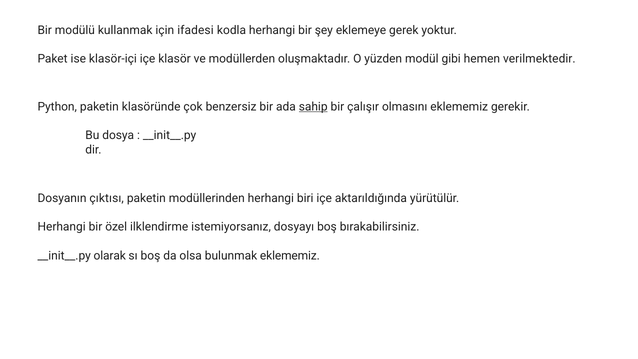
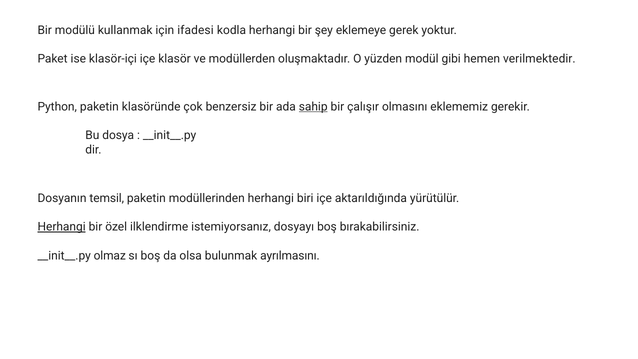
çıktısı: çıktısı -> temsil (107, 198)
Herhangi underline: none -> present (62, 227)
olarak: olarak -> olmaz (110, 256)
bulunmak eklememiz: eklememiz -> ayrılmasını (290, 256)
